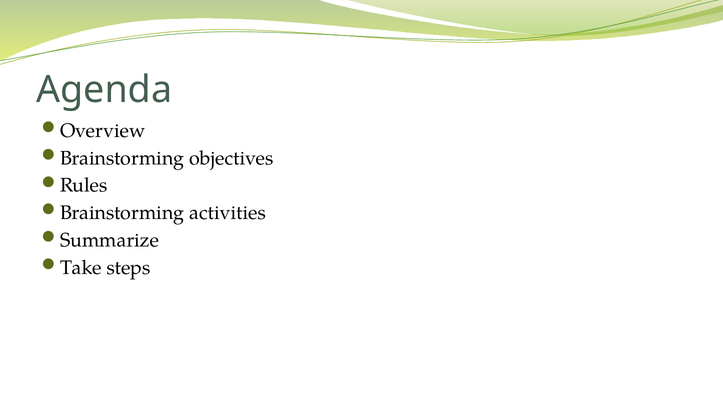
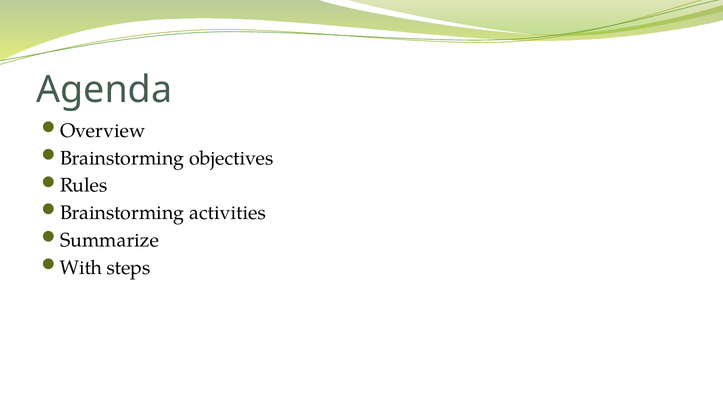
Take: Take -> With (81, 268)
